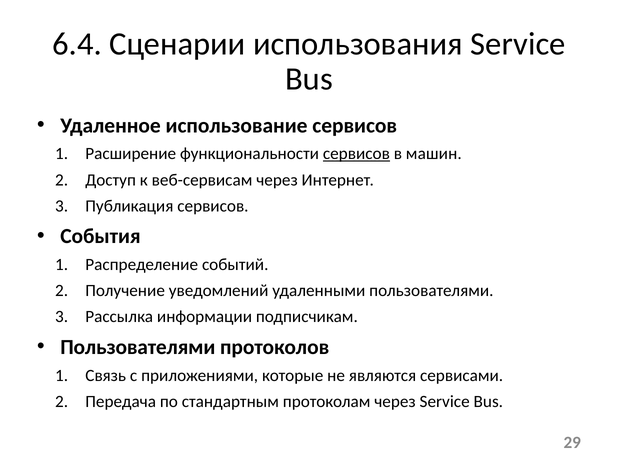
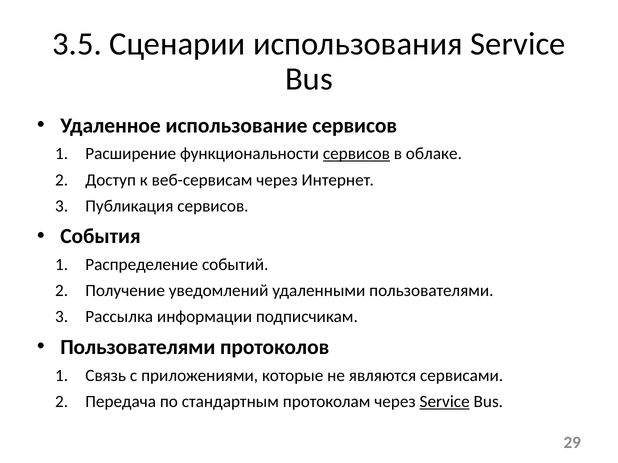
6.4: 6.4 -> 3.5 (77, 44)
машин: машин -> облаке (434, 154)
Service underline: none -> present (445, 402)
